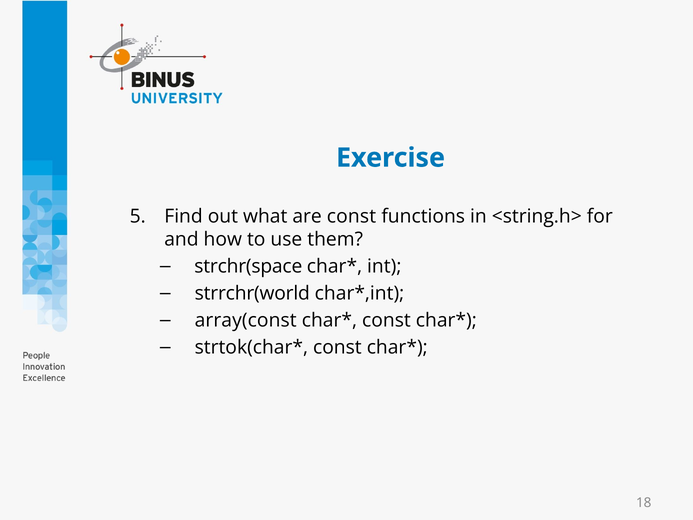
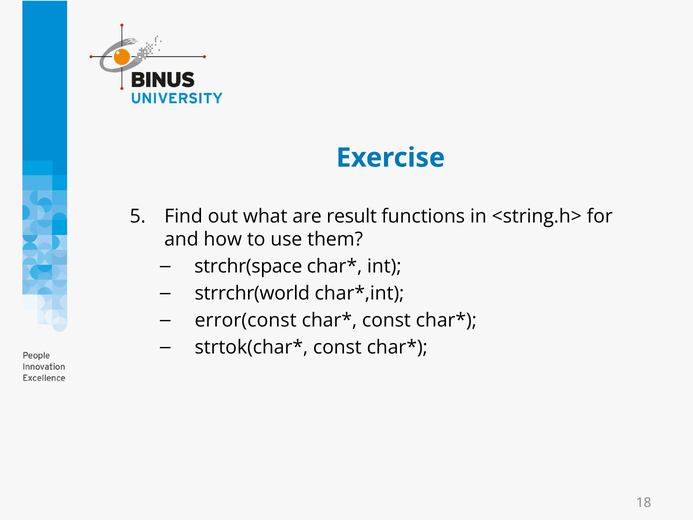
are const: const -> result (352, 216)
array(const: array(const -> error(const (246, 320)
